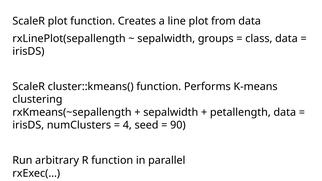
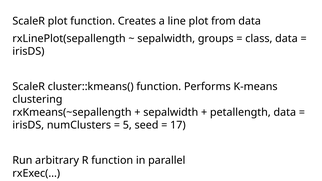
4: 4 -> 5 (127, 125)
90: 90 -> 17 (178, 125)
